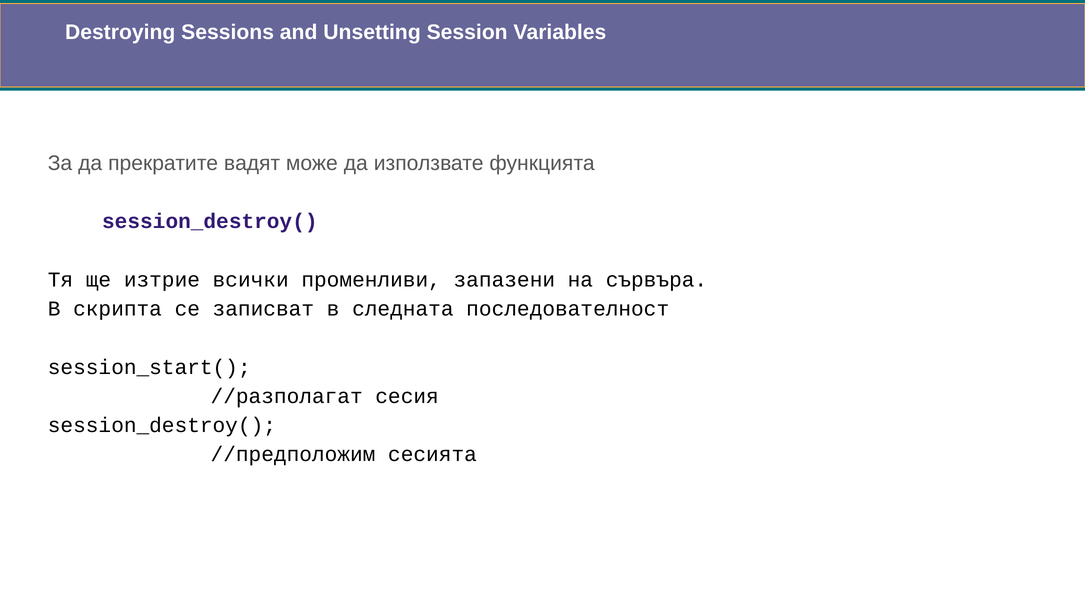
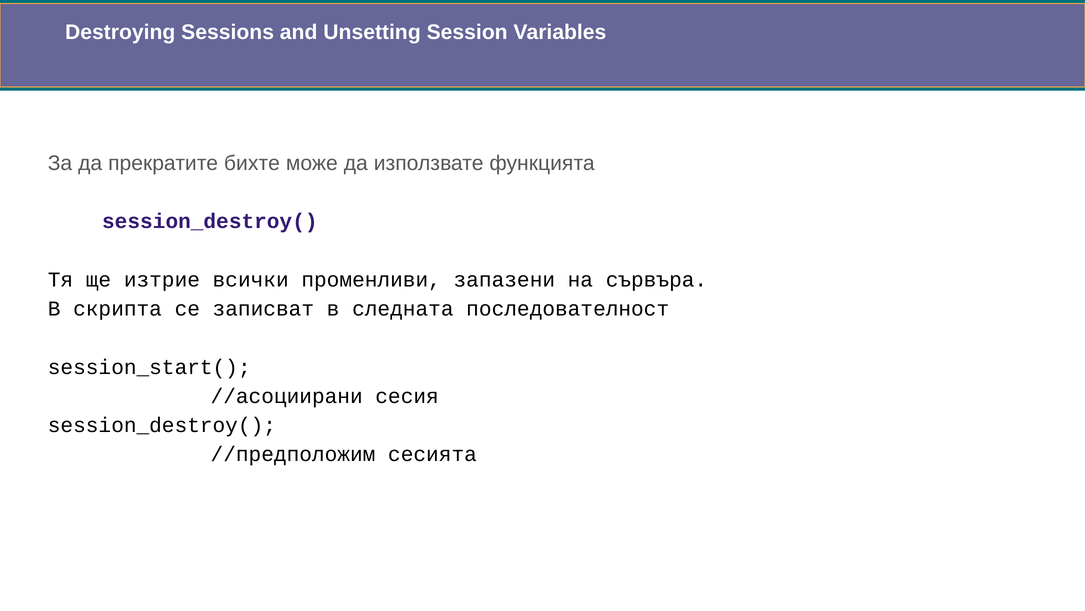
вадят: вадят -> бихте (252, 163)
//разполагат: //разполагат -> //асоциирани (287, 396)
